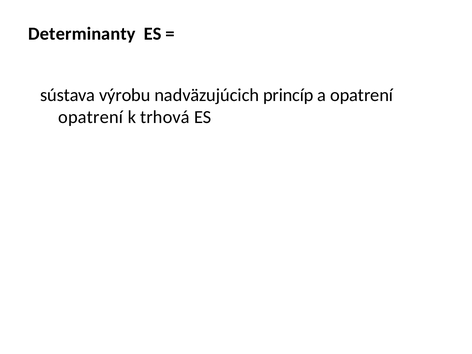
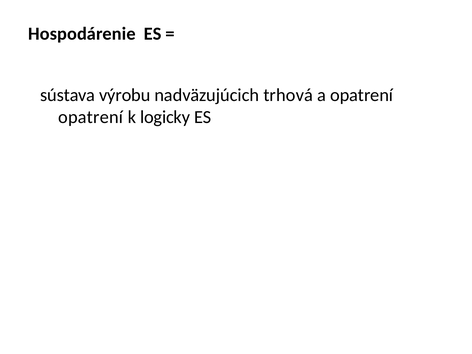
Determinanty: Determinanty -> Hospodárenie (82, 34)
princíp: princíp -> trhová (288, 95)
trhová: trhová -> logicky (165, 117)
